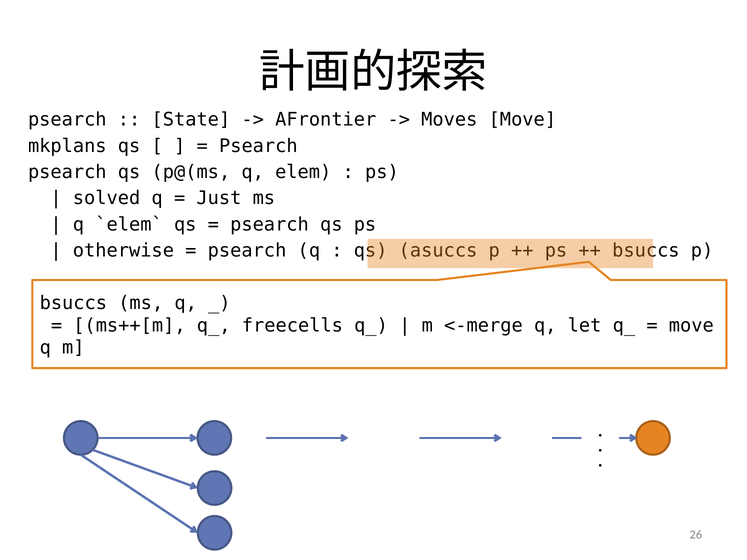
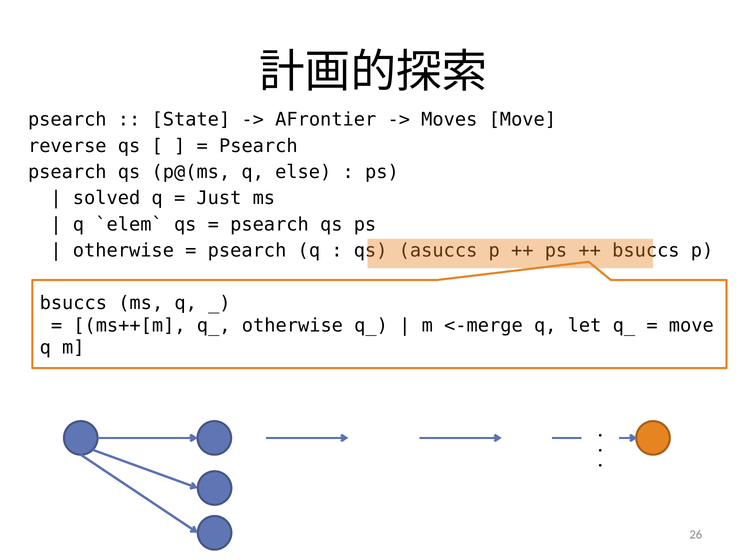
mkplans: mkplans -> reverse (67, 146)
elem: elem -> else (303, 172)
q_ freecells: freecells -> otherwise (292, 326)
